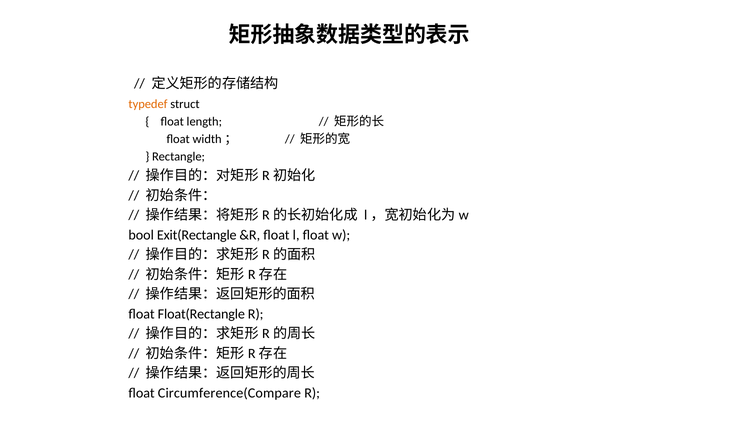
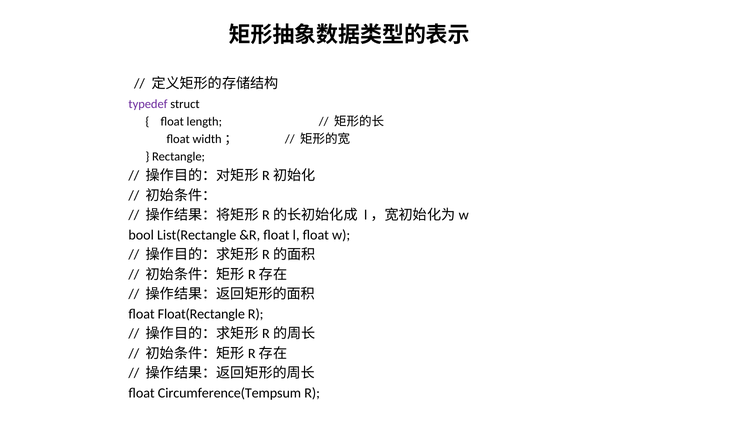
typedef colour: orange -> purple (148, 104)
Exit(Rectangle: Exit(Rectangle -> List(Rectangle (197, 235)
Circumference(Compare: Circumference(Compare -> Circumference(Tempsum (229, 393)
